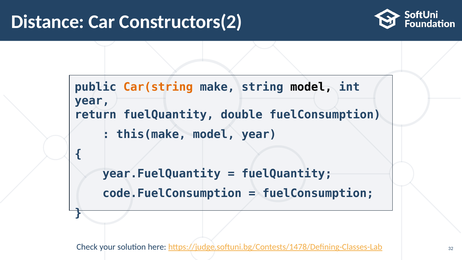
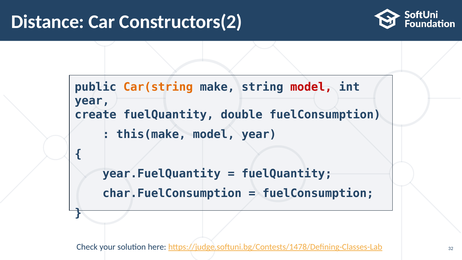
model colour: black -> red (311, 87)
return: return -> create (96, 115)
code.FuelConsumption: code.FuelConsumption -> char.FuelConsumption (172, 193)
